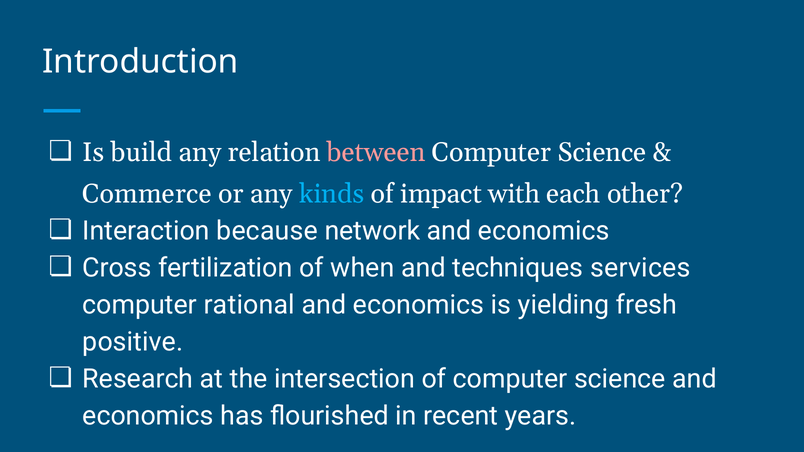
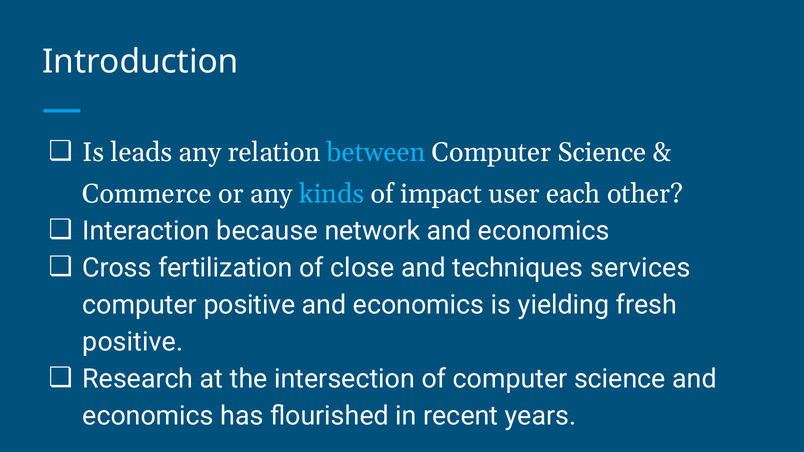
build: build -> leads (142, 152)
between colour: pink -> light blue (376, 152)
with: with -> user (514, 194)
when: when -> close (362, 268)
computer rational: rational -> positive (249, 305)
